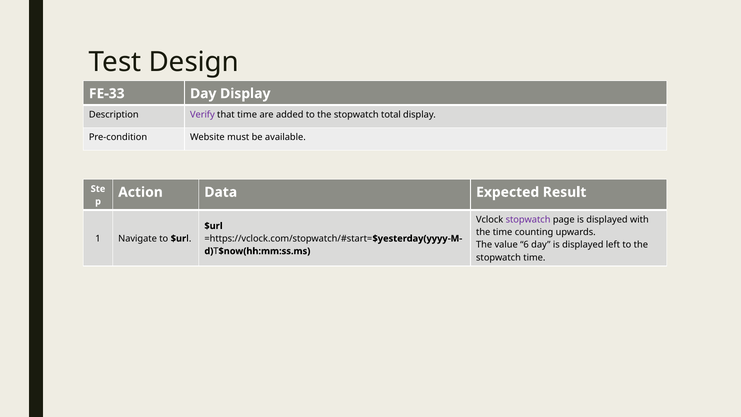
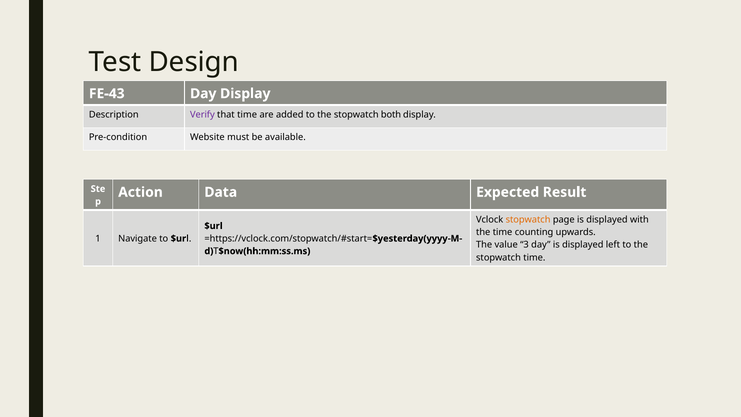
FE-33: FE-33 -> FE-43 (107, 94)
total: total -> both (391, 115)
stopwatch colour: purple -> orange (528, 220)
6: 6 -> 3 (524, 245)
